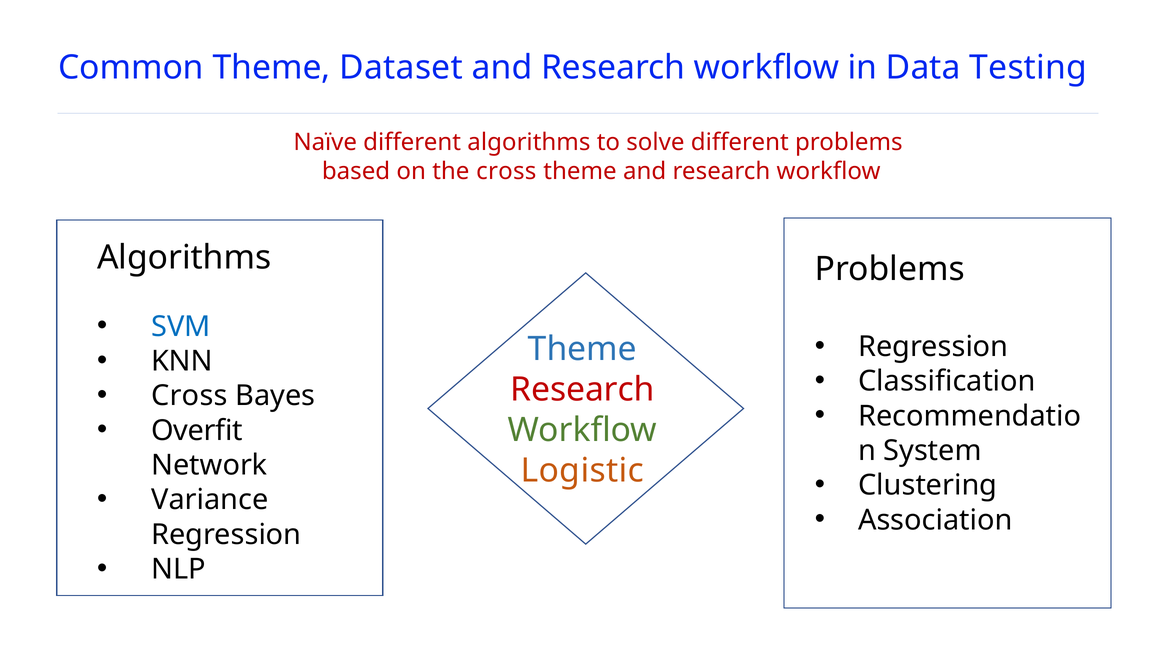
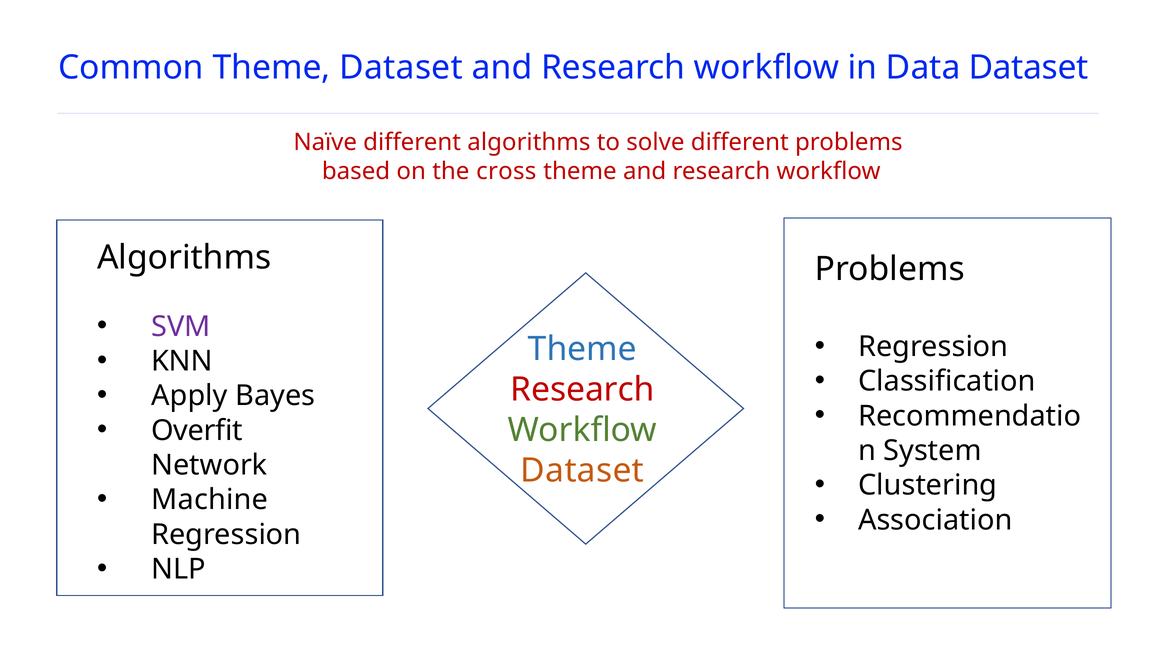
Data Testing: Testing -> Dataset (1029, 68)
SVM colour: blue -> purple (181, 327)
Cross: Cross -> Apply (189, 396)
Logistic: Logistic -> Dataset (582, 471)
Variance: Variance -> Machine (210, 500)
